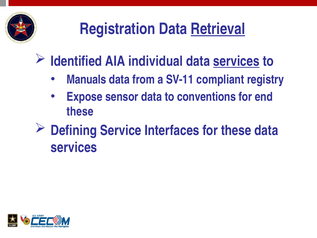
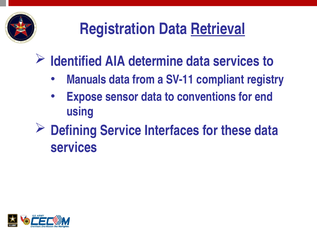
individual: individual -> determine (156, 61)
services underline: present -> none (236, 61)
these: these -> using (80, 111)
